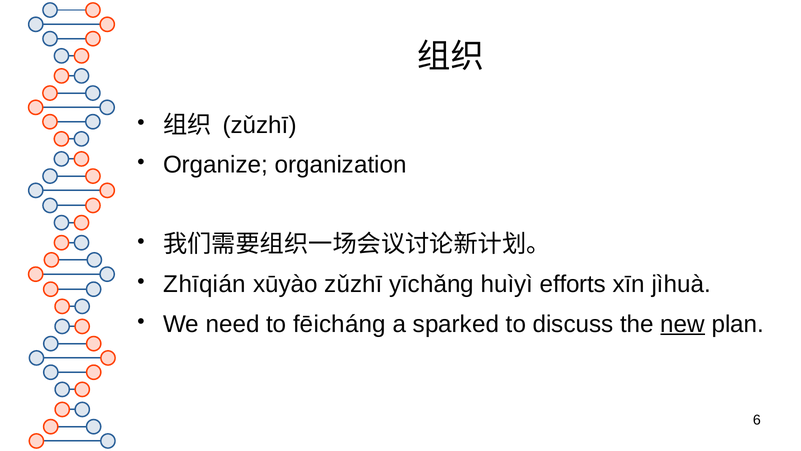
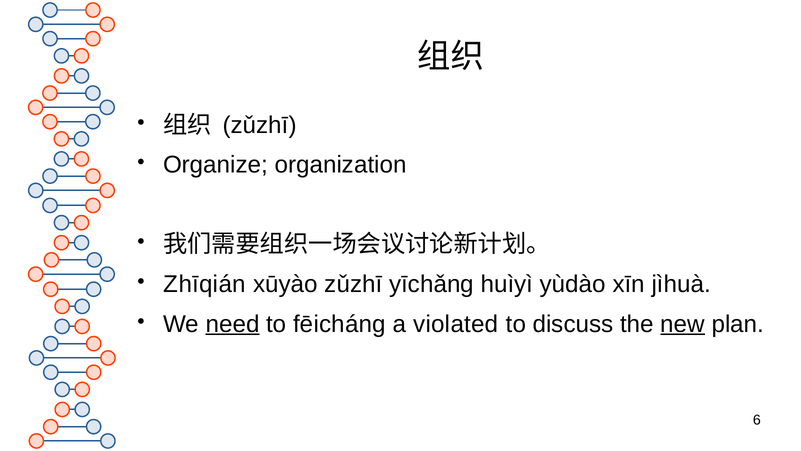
efforts: efforts -> yùdào (573, 284)
need underline: none -> present (233, 324)
sparked: sparked -> violated (456, 324)
